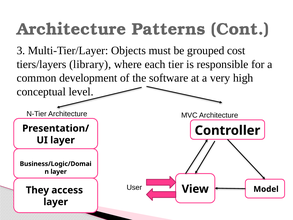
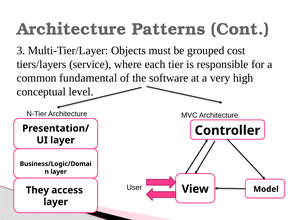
library: library -> service (90, 64)
development: development -> fundamental (88, 78)
